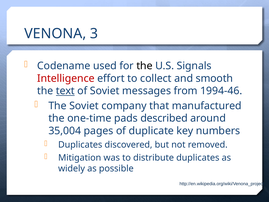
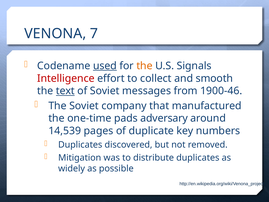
3: 3 -> 7 (94, 33)
used underline: none -> present (105, 66)
the colour: black -> orange (144, 66)
1994-46: 1994-46 -> 1900-46 (221, 91)
described: described -> adversary (164, 118)
35,004: 35,004 -> 14,539 (65, 131)
